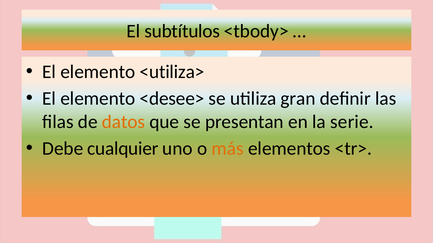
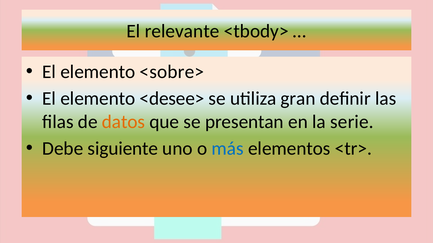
subtítulos: subtítulos -> relevante (182, 31)
<utiliza>: <utiliza> -> <sobre> (172, 72)
cualquier: cualquier -> siguiente (123, 149)
más colour: orange -> blue (228, 149)
